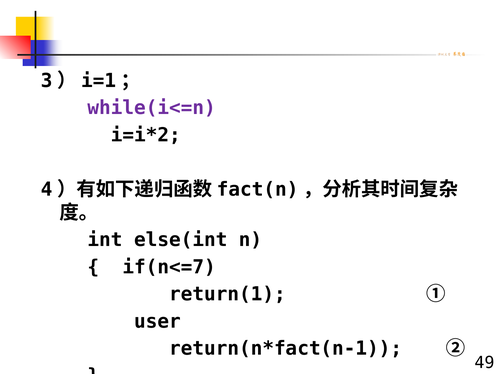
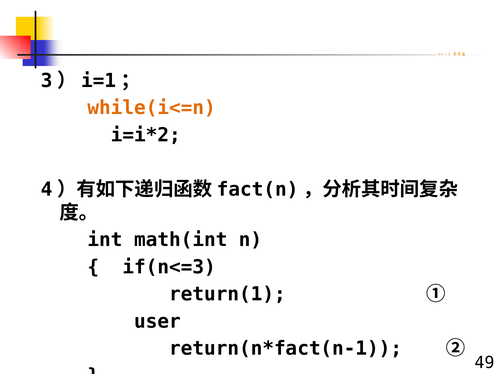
while(i<=n colour: purple -> orange (152, 108)
else(int: else(int -> math(int (181, 240)
if(n<=7: if(n<=7 -> if(n<=3 (169, 267)
